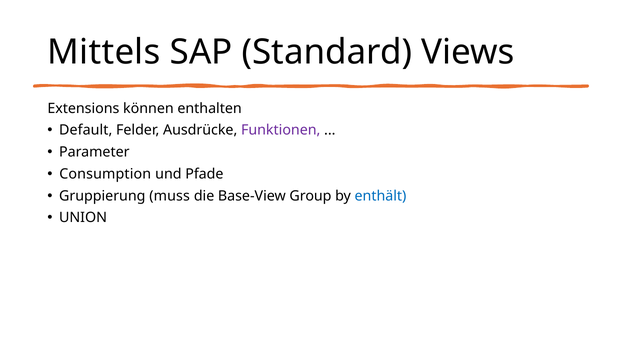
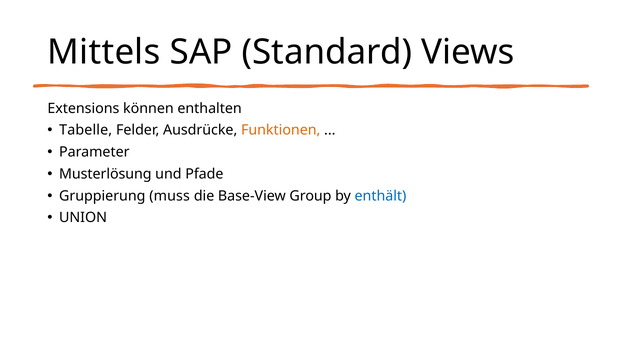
Default: Default -> Tabelle (86, 130)
Funktionen colour: purple -> orange (281, 130)
Consumption: Consumption -> Musterlösung (105, 174)
